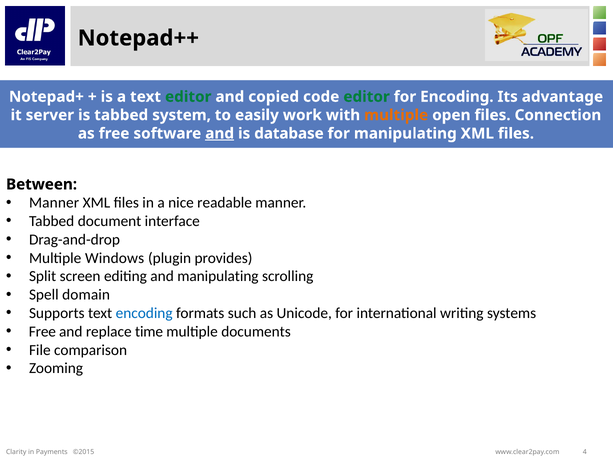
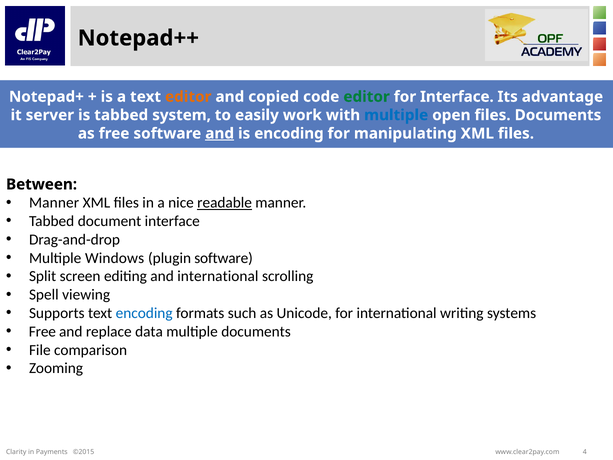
editor colour: green -> orange (188, 97)
for Encoding: Encoding -> Interface (457, 97)
multiple colour: orange -> blue (396, 115)
files Connection: Connection -> Documents (558, 115)
is database: database -> encoding (289, 133)
readable underline: none -> present (225, 203)
plugin provides: provides -> software (224, 258)
and manipulating: manipulating -> international (218, 276)
domain: domain -> viewing (86, 295)
time: time -> data (149, 331)
